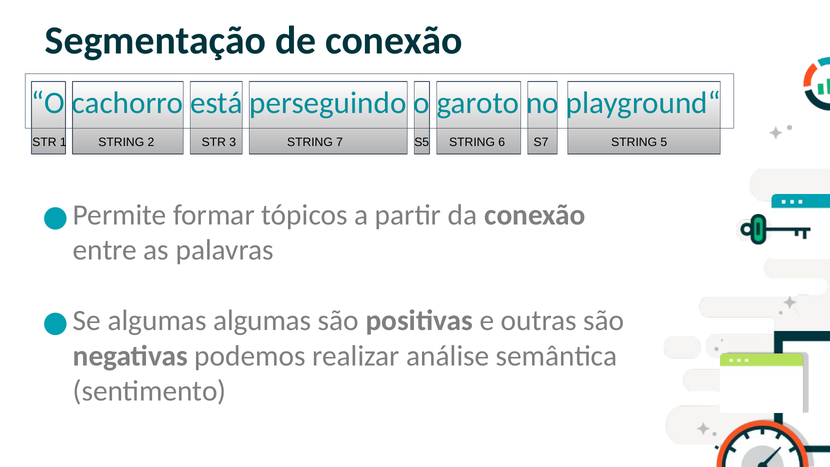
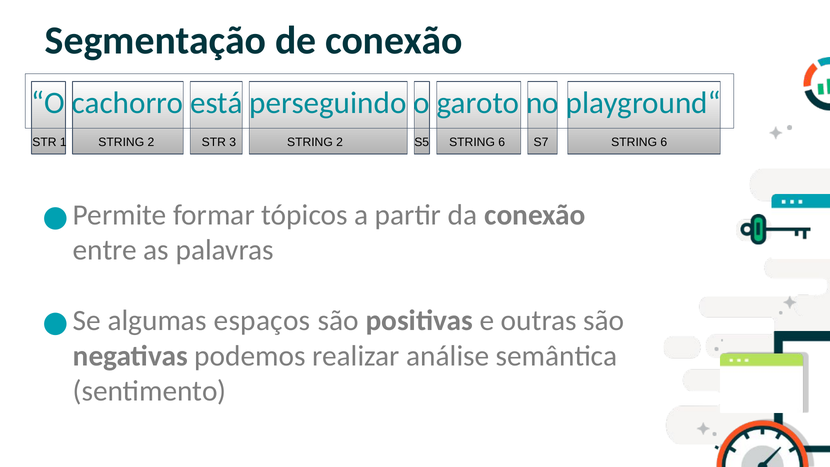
2 STRING 7: 7 -> 2 (340, 142)
6 STRING 5: 5 -> 6 (664, 142)
algumas algumas: algumas -> espaços (262, 321)
